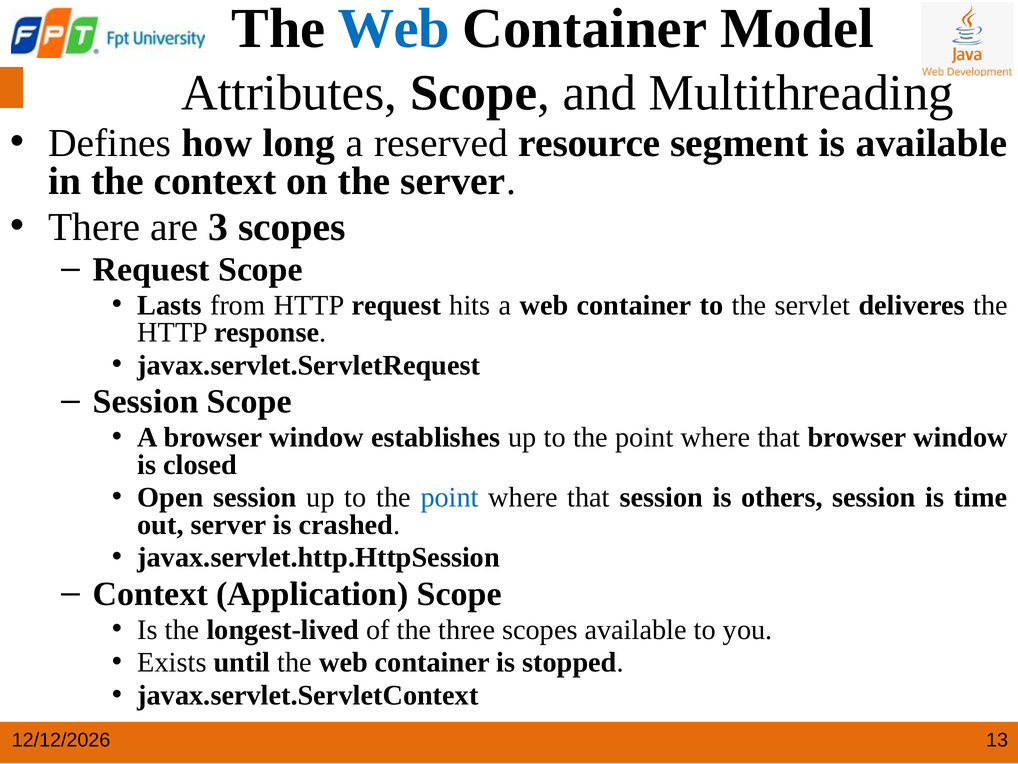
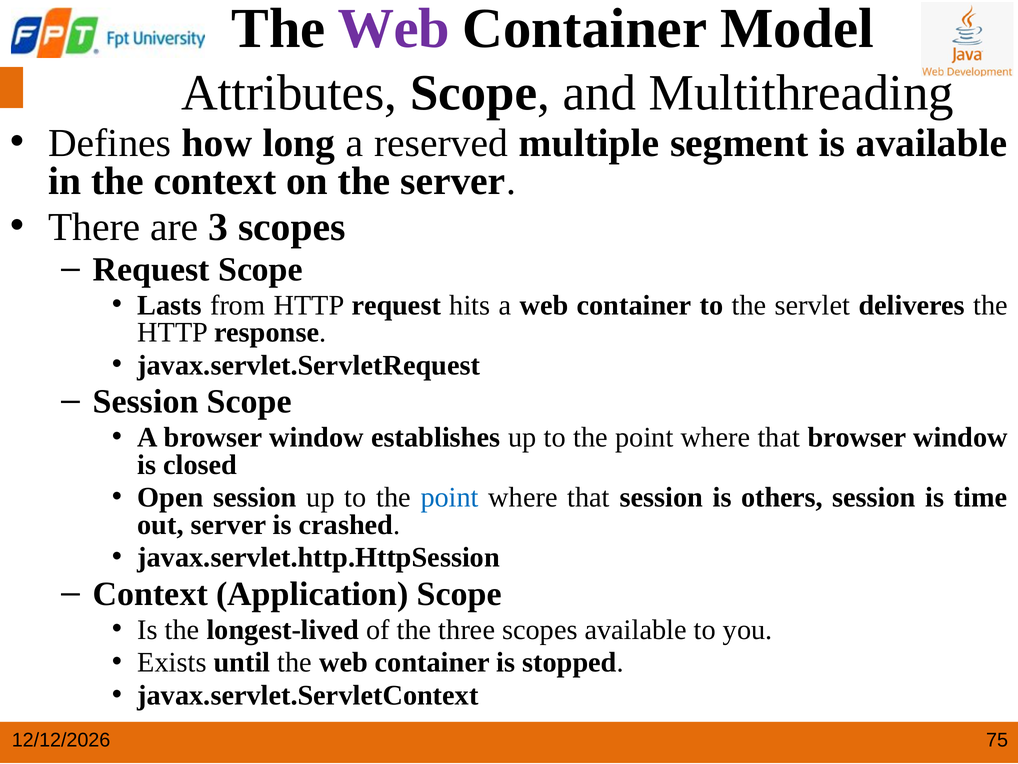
Web colour: blue -> purple (394, 29)
resource: resource -> multiple (589, 143)
13: 13 -> 75 (997, 740)
